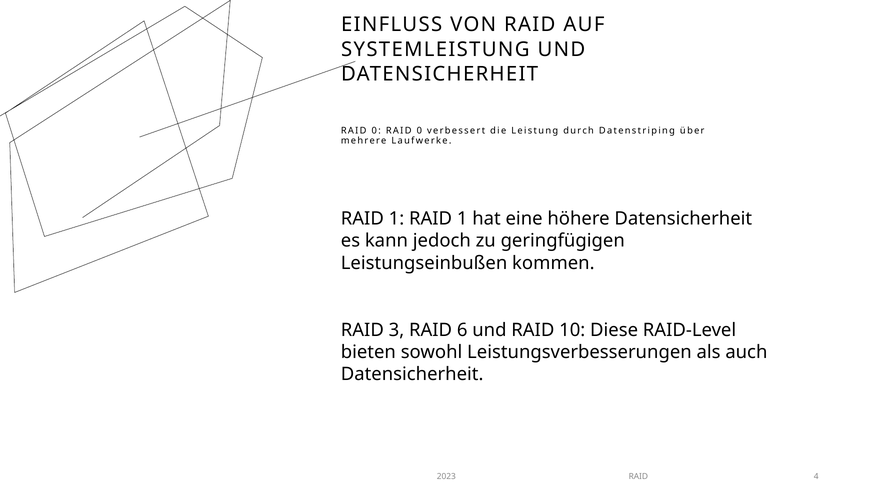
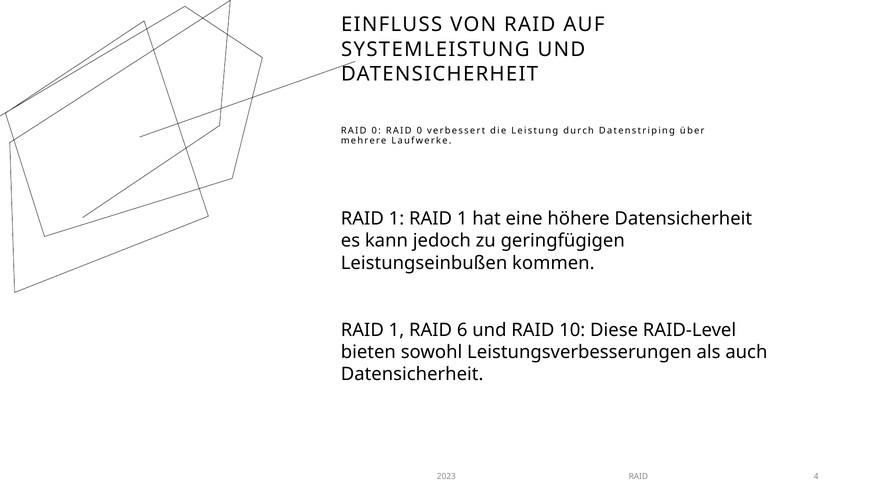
3: 3 -> 1 (396, 330)
